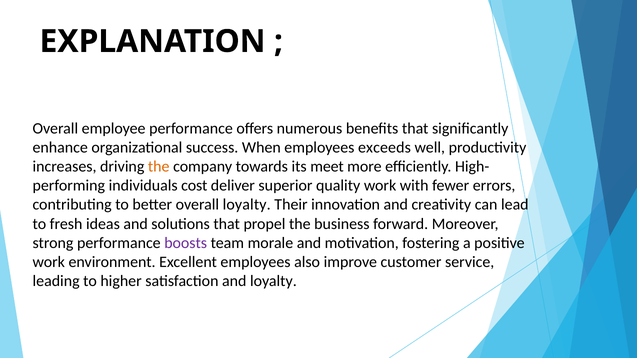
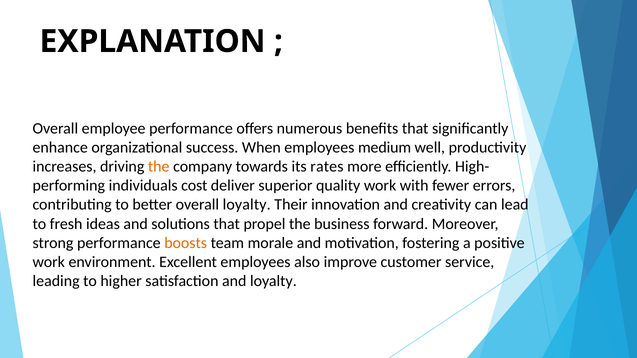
exceeds: exceeds -> medium (385, 148)
meet: meet -> rates (327, 167)
boosts colour: purple -> orange (186, 243)
